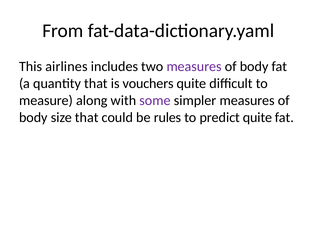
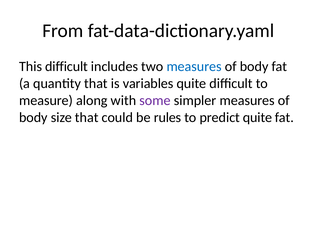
This airlines: airlines -> difficult (67, 67)
measures colour: purple -> blue (194, 67)
vouchers: vouchers -> variables (148, 83)
